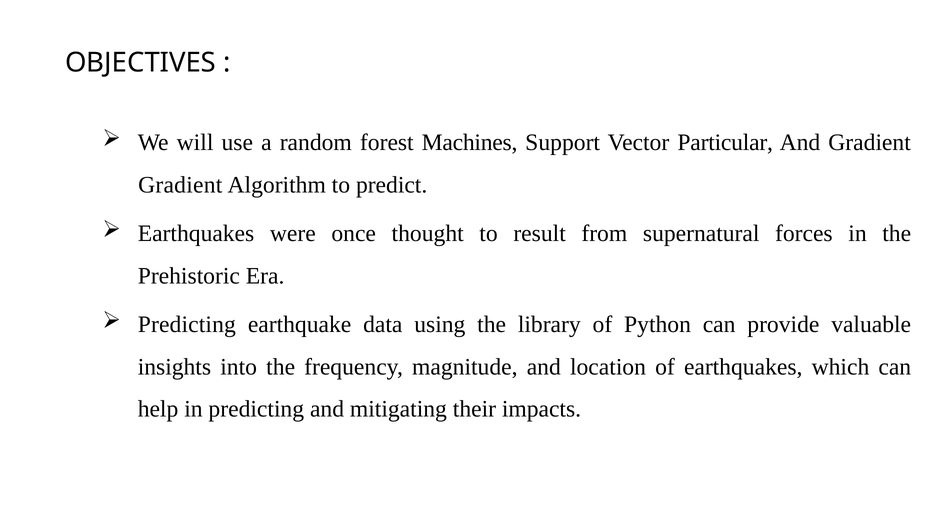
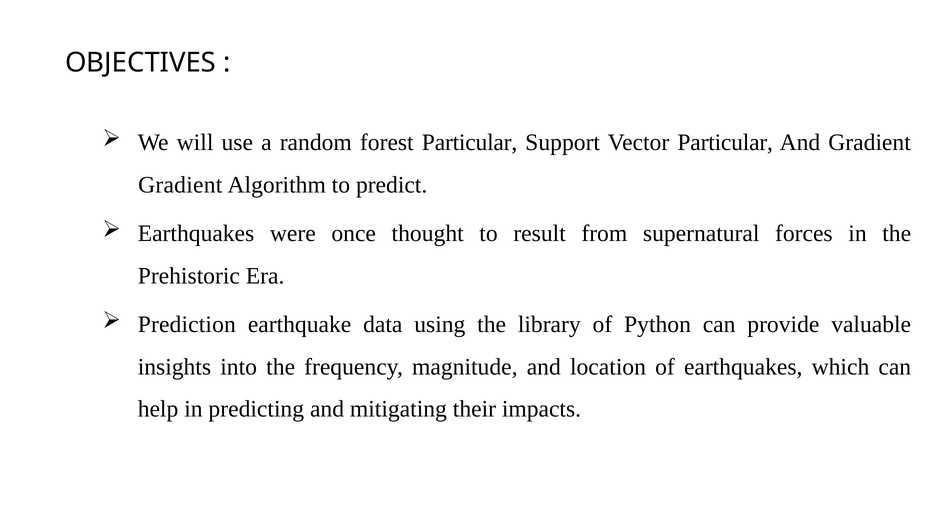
forest Machines: Machines -> Particular (470, 143)
Predicting: Predicting -> Prediction (187, 324)
